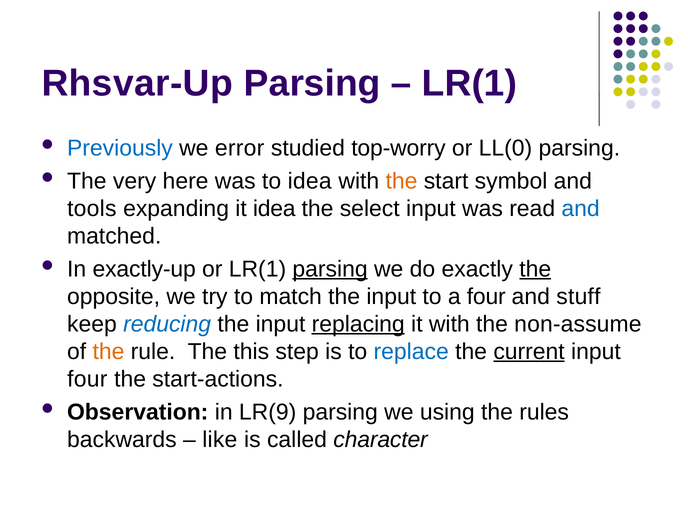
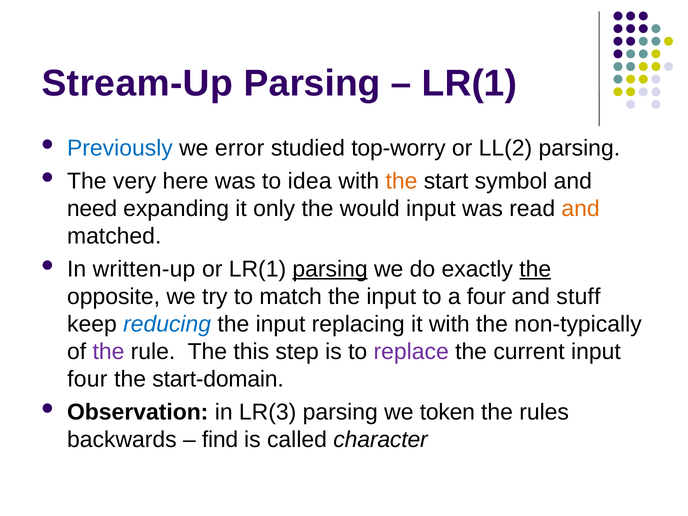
Rhsvar-Up: Rhsvar-Up -> Stream-Up (137, 83)
LL(0: LL(0 -> LL(2 (505, 148)
tools: tools -> need (92, 209)
it idea: idea -> only (274, 209)
select: select -> would (370, 209)
and colour: blue -> orange (581, 209)
exactly-up: exactly-up -> written-up (144, 269)
replacing underline: present -> none (358, 324)
non-assume: non-assume -> non-typically (578, 324)
the colour: orange -> purple (108, 352)
replace colour: blue -> purple (411, 352)
current underline: present -> none (529, 352)
start-actions: start-actions -> start-domain (218, 379)
LR(9: LR(9 -> LR(3 (268, 412)
using: using -> token (447, 412)
like: like -> find (220, 439)
